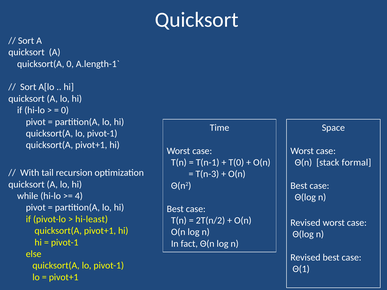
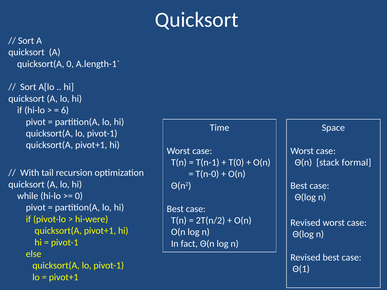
0: 0 -> 6 (65, 110)
T(n-3: T(n-3 -> T(n-0 (207, 174)
4: 4 -> 0 (79, 196)
hi-least: hi-least -> hi-were (92, 219)
